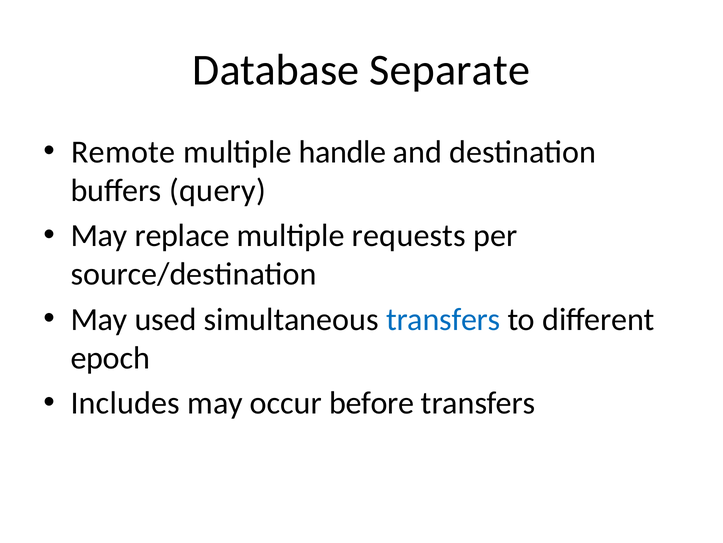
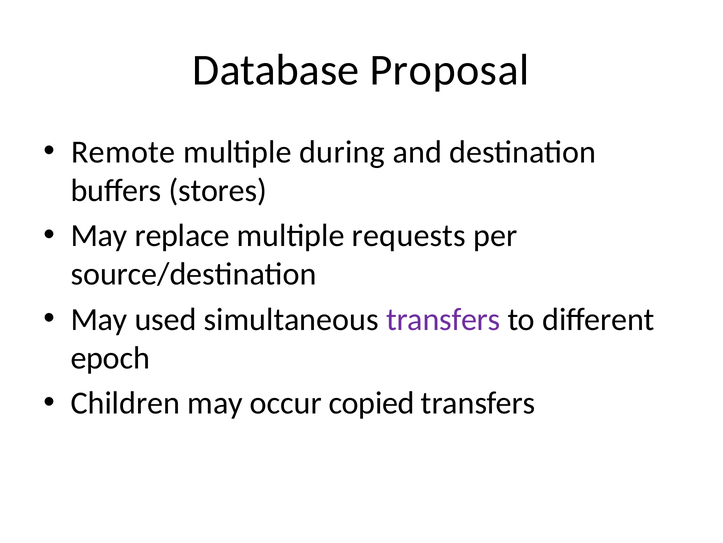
Separate: Separate -> Proposal (450, 70)
handle: handle -> during (342, 152)
query: query -> stores (218, 190)
transfers colour: blue -> purple (443, 319)
Includes: Includes -> Children (125, 403)
before: before -> copied (372, 403)
